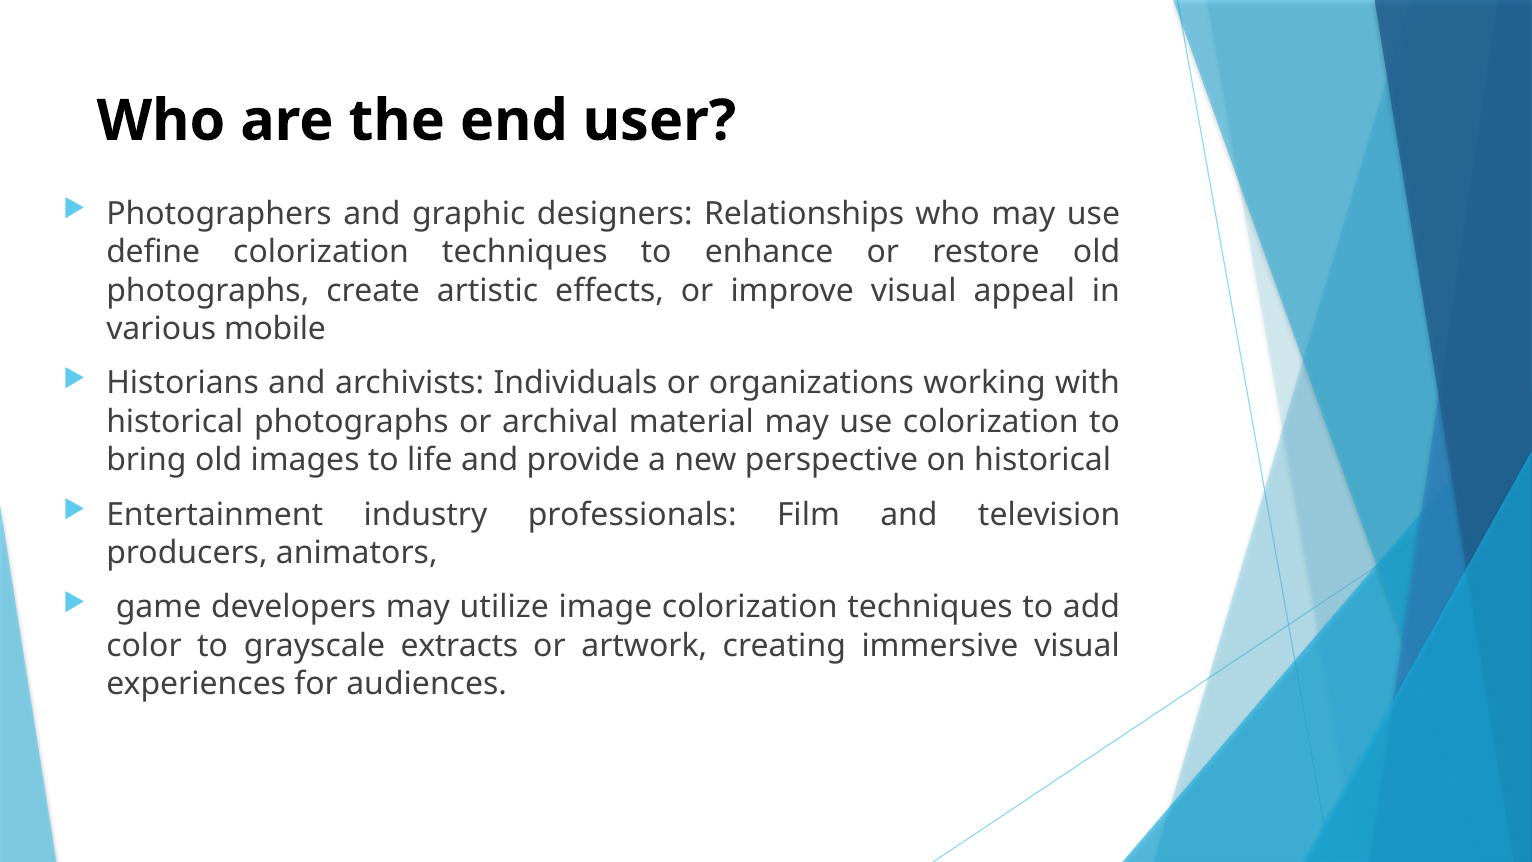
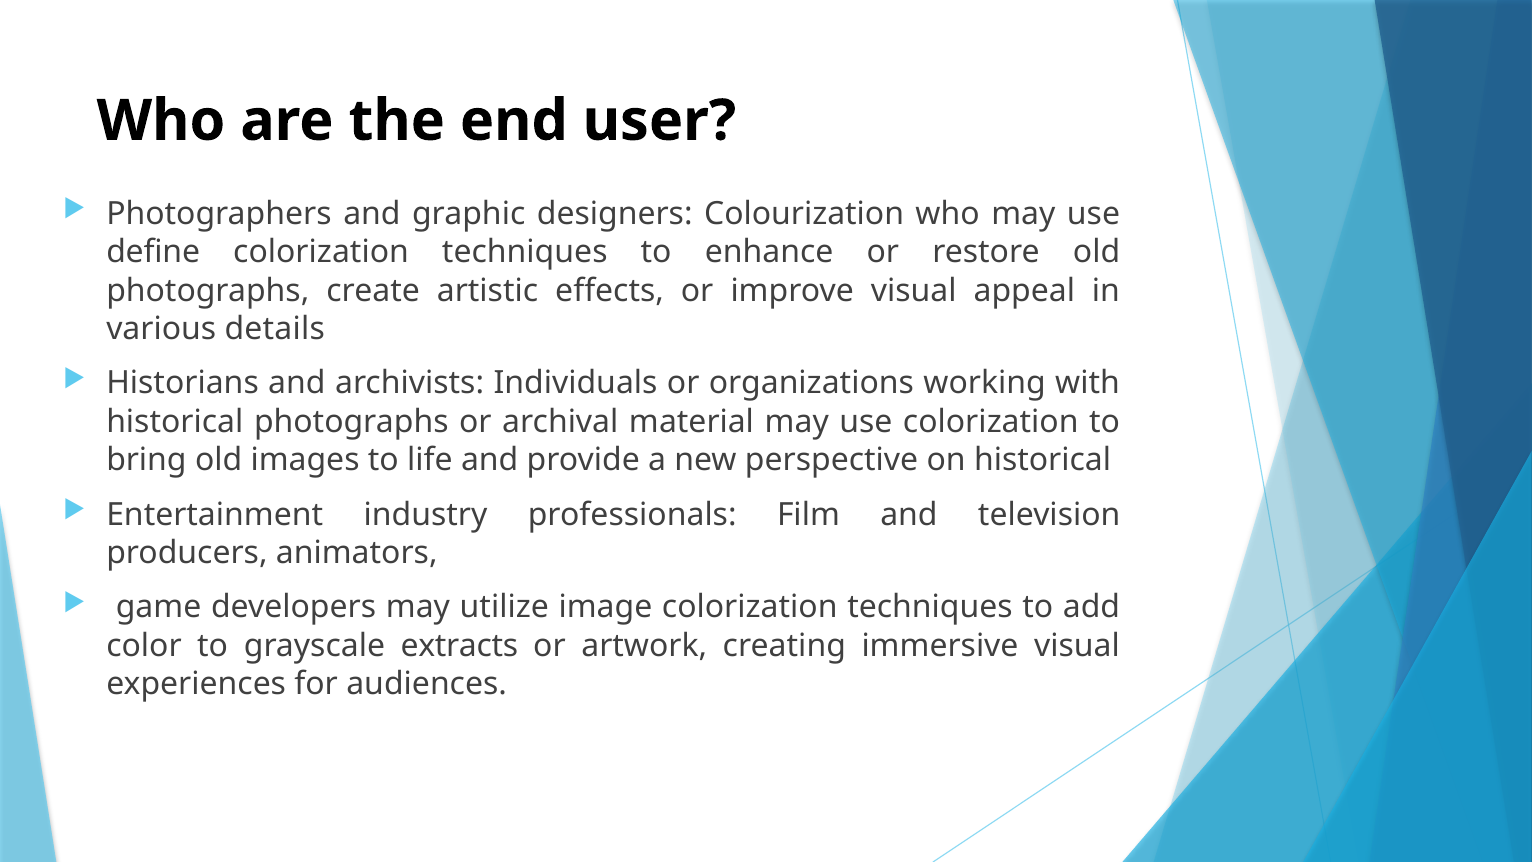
Relationships: Relationships -> Colourization (804, 214)
mobile: mobile -> details (275, 329)
